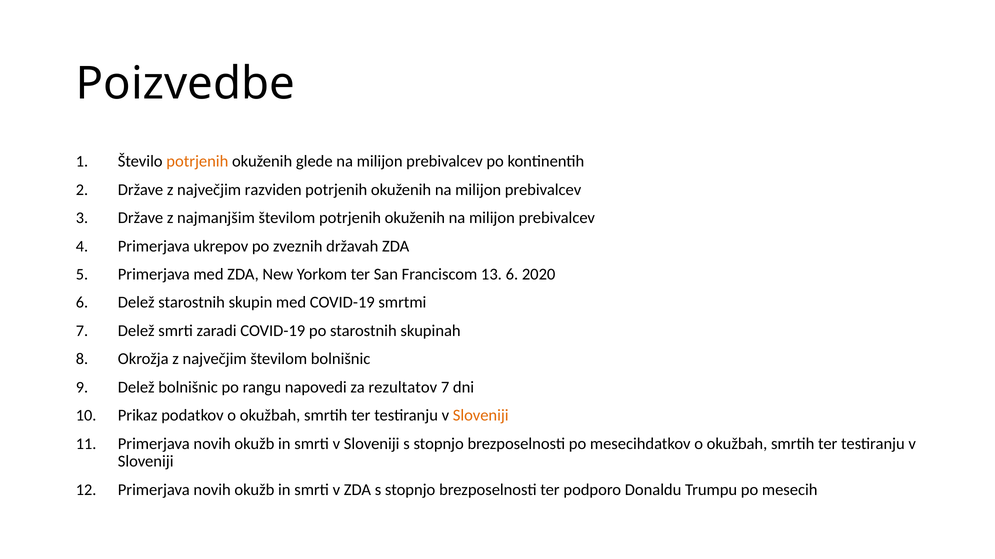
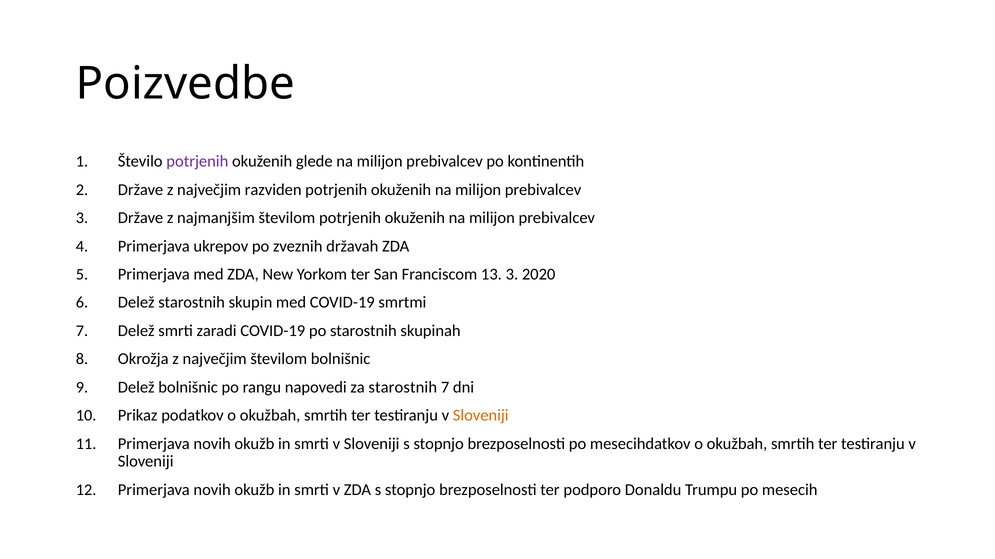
potrjenih colour: orange -> purple (197, 162)
13 6: 6 -> 3 (512, 275)
za rezultatov: rezultatov -> starostnih (403, 388)
